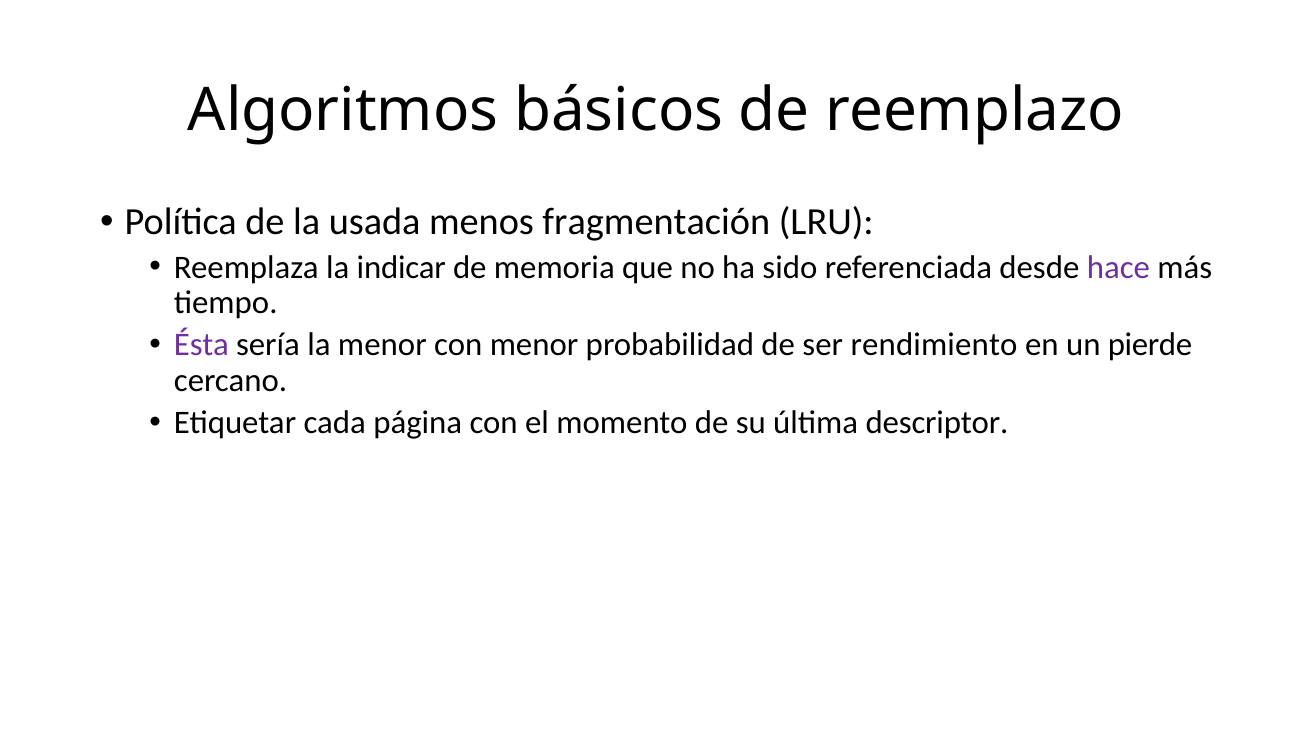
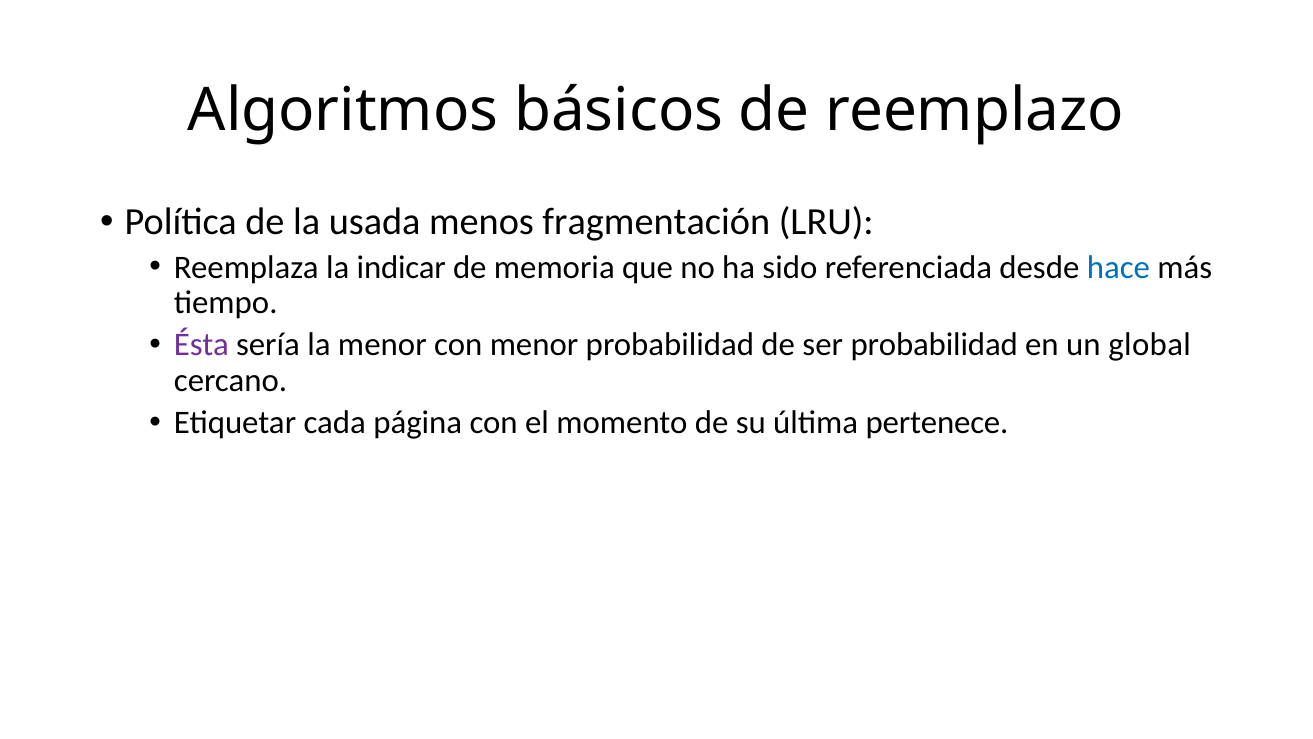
hace colour: purple -> blue (1118, 267)
ser rendimiento: rendimiento -> probabilidad (934, 345)
pierde: pierde -> global (1150, 345)
descriptor: descriptor -> pertenece (937, 423)
